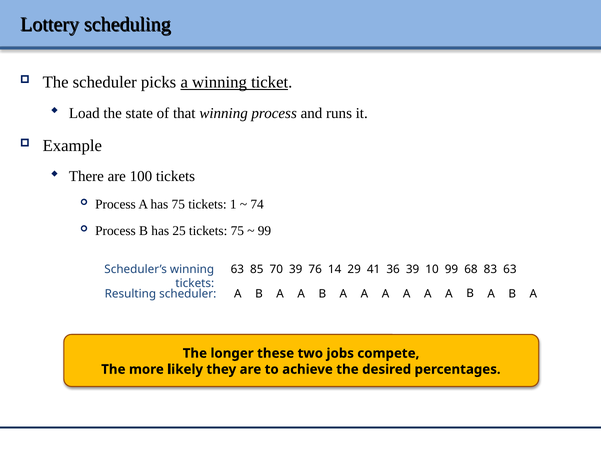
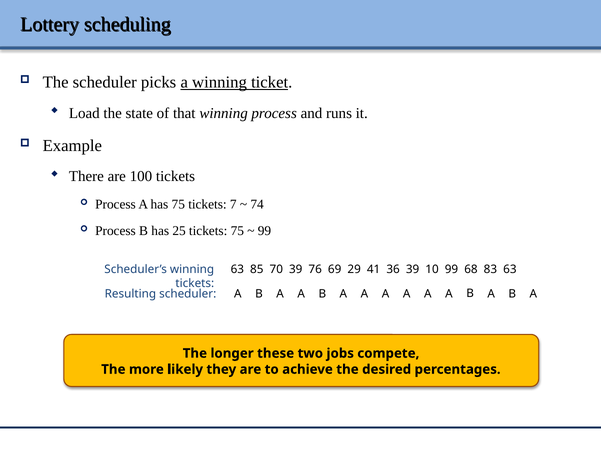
1: 1 -> 7 (233, 204)
14: 14 -> 69 (335, 269)
